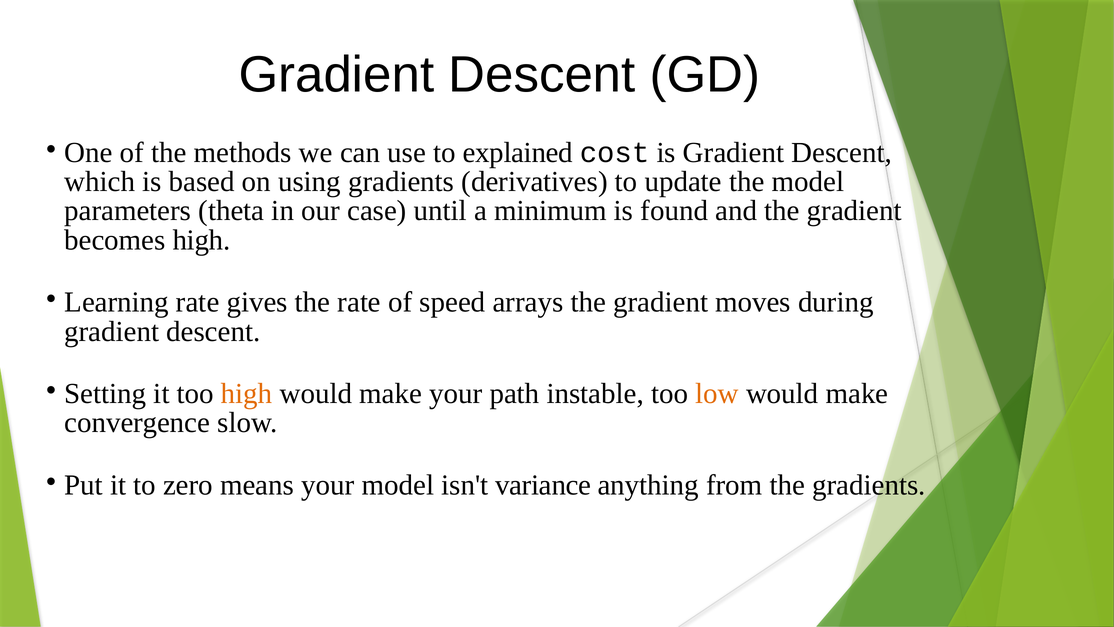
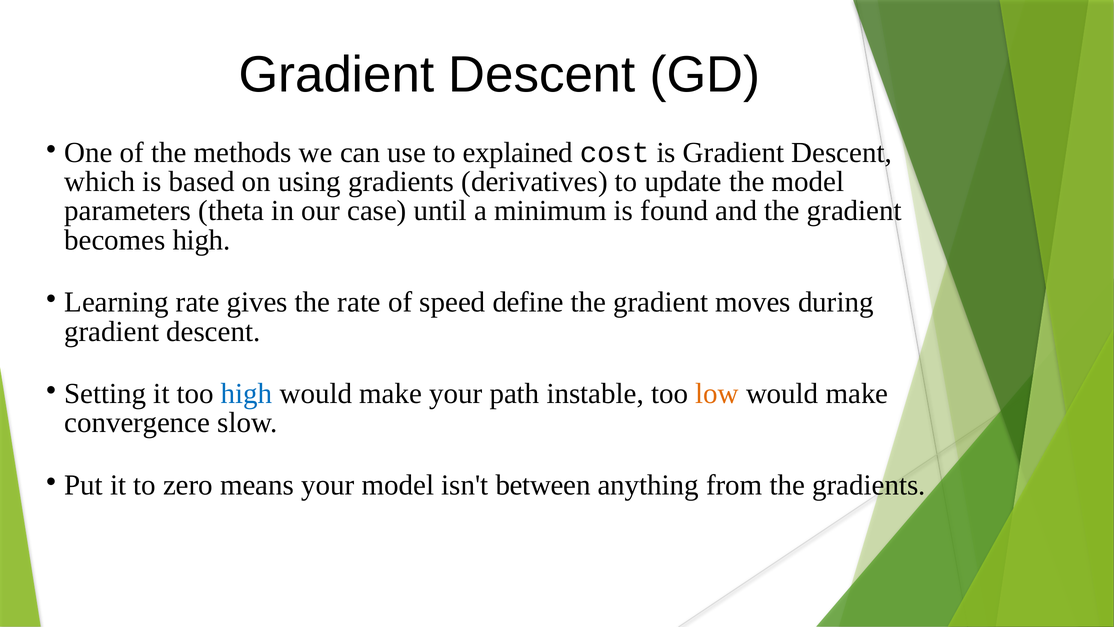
arrays: arrays -> define (528, 302)
high colour: orange -> blue (247, 394)
variance: variance -> between (543, 485)
